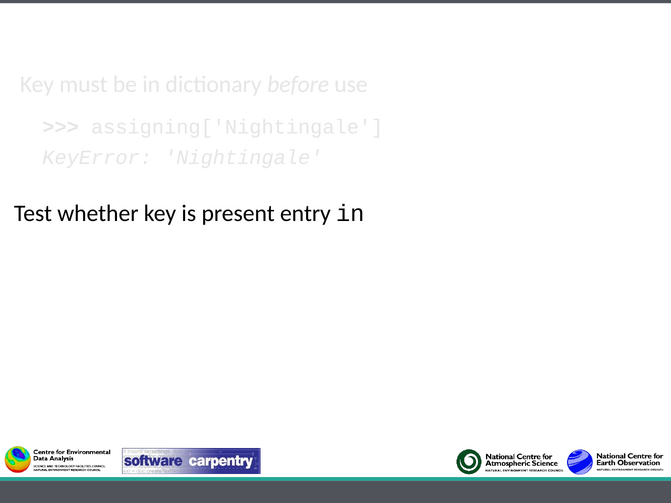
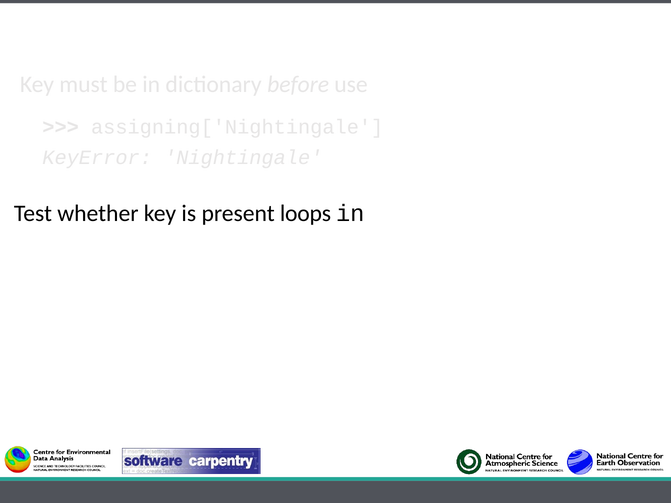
entry: entry -> loops (305, 214)
